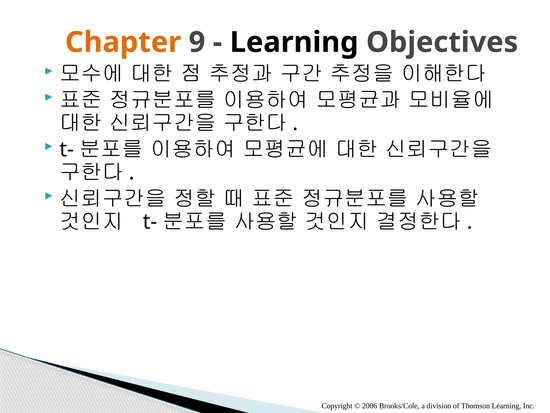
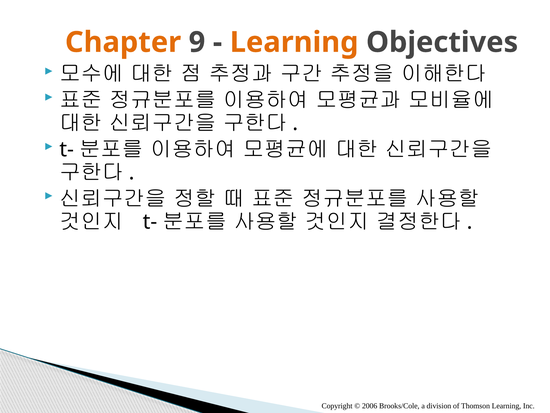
Learning colour: black -> orange (294, 42)
